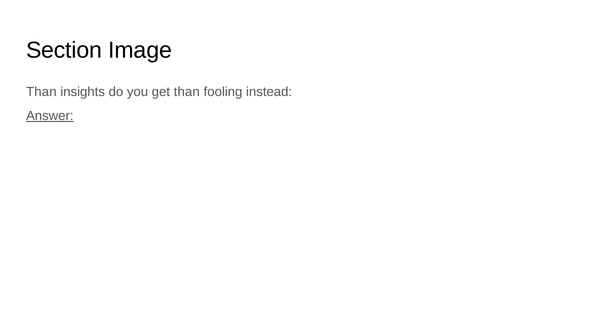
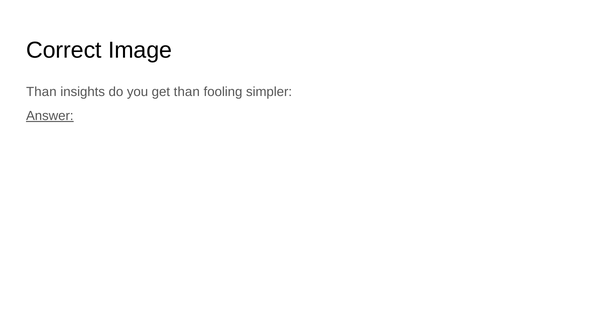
Section: Section -> Correct (64, 50)
instead: instead -> simpler (269, 92)
